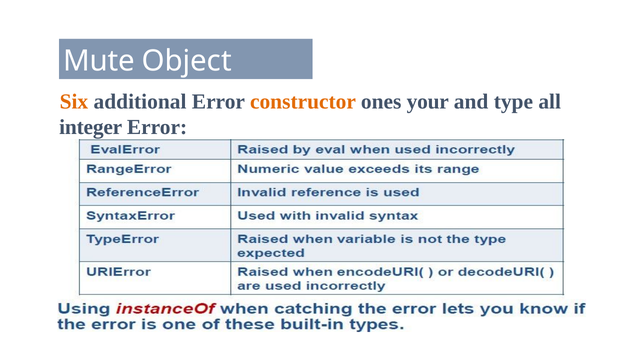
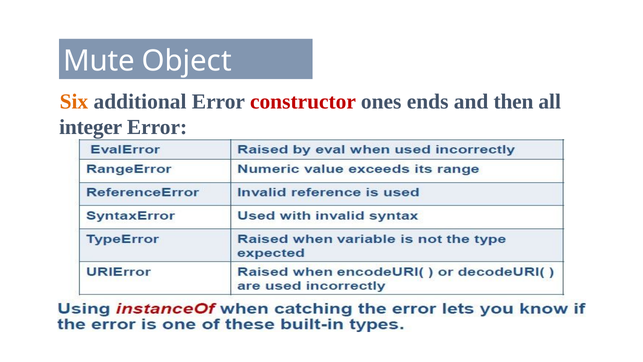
constructor colour: orange -> red (303, 101)
your: your -> ends (428, 101)
type: type -> then (514, 101)
